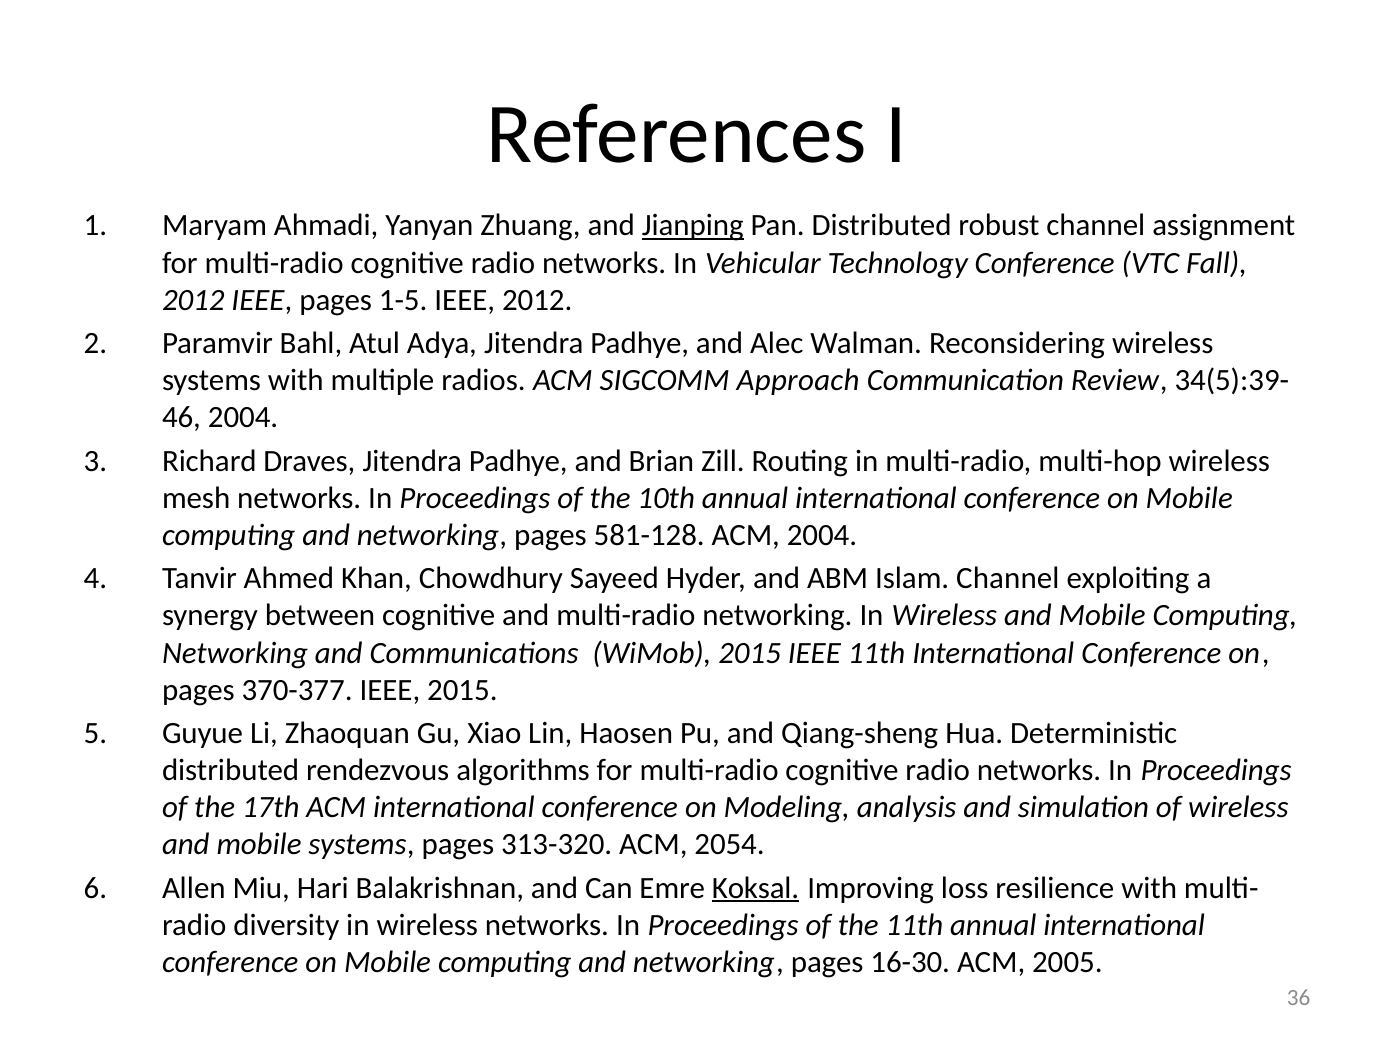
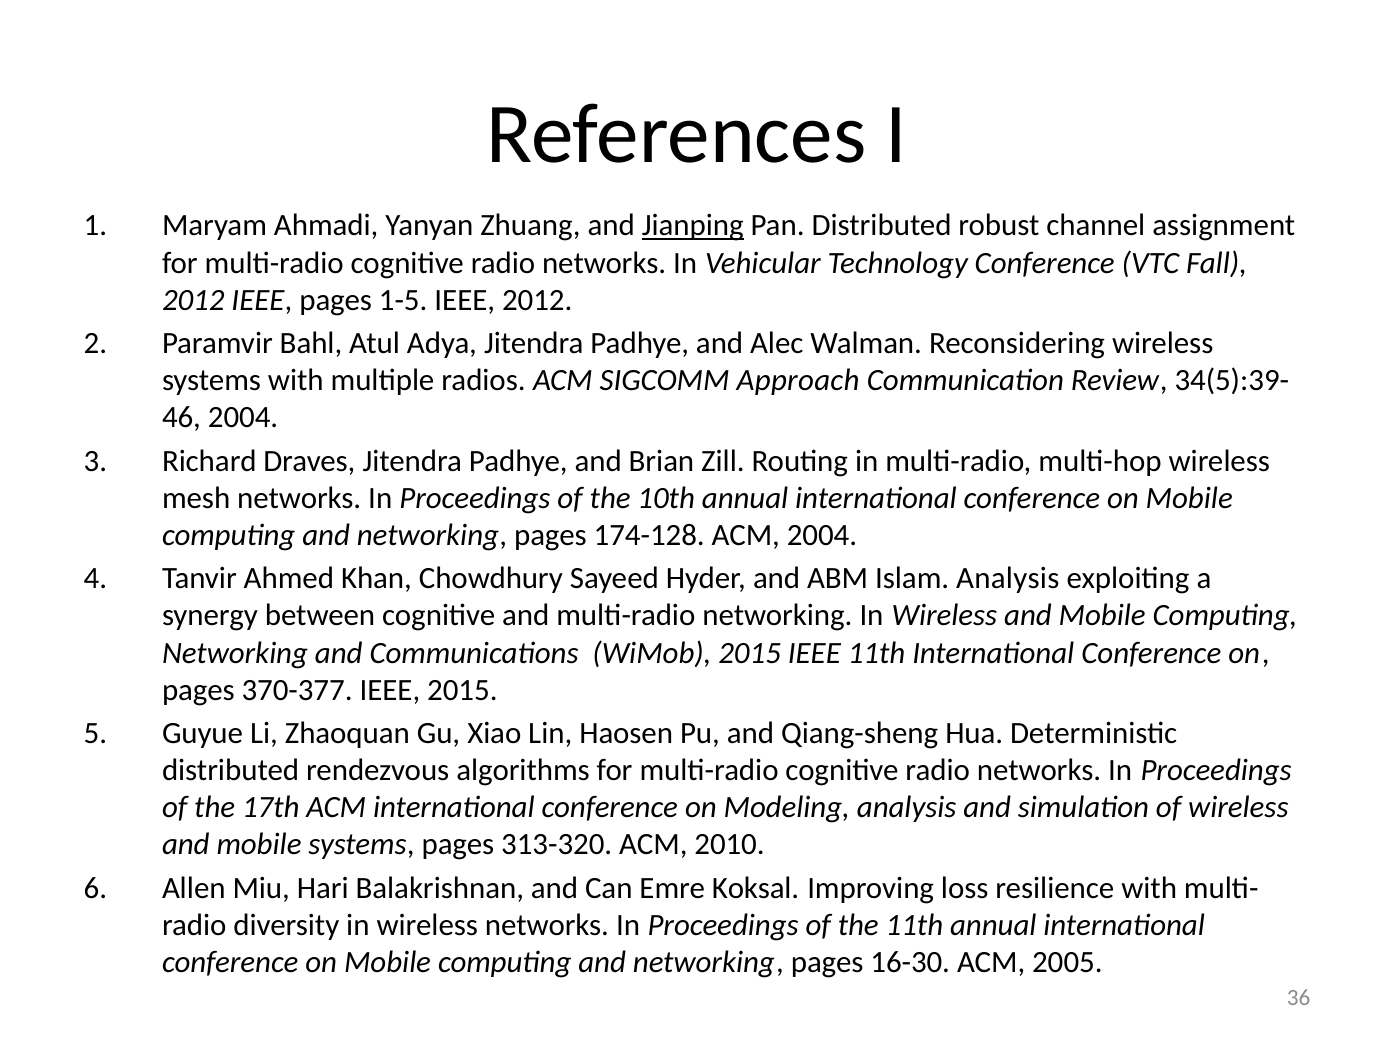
581-128: 581-128 -> 174-128 (649, 536)
Islam Channel: Channel -> Analysis (1008, 579)
2054: 2054 -> 2010 (730, 845)
Koksal underline: present -> none (756, 889)
